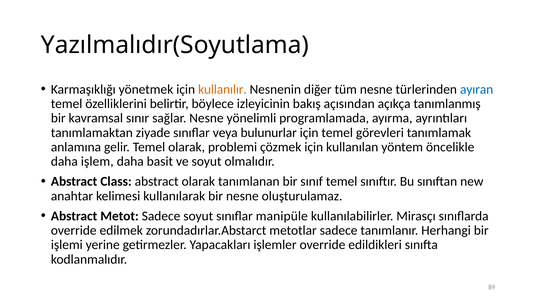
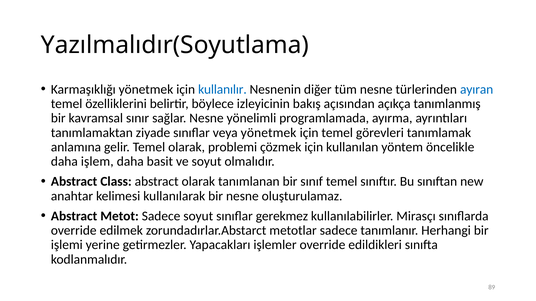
kullanılır colour: orange -> blue (222, 89)
veya bulunurlar: bulunurlar -> yönetmek (269, 133)
manipüle: manipüle -> gerekmez (282, 216)
